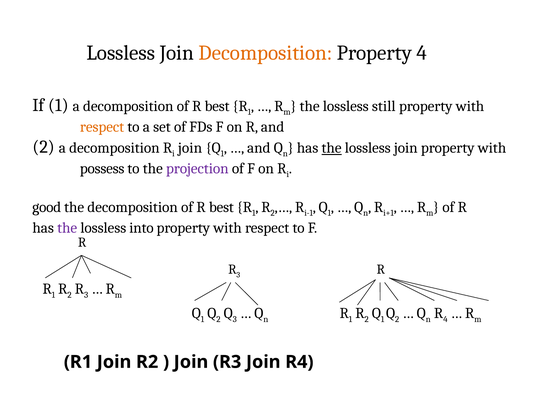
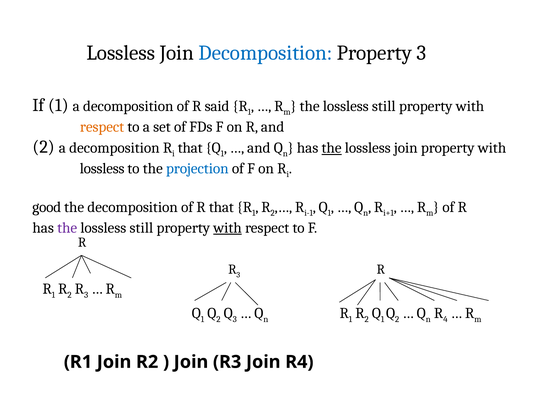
Decomposition colour: orange -> blue (266, 53)
Property 4: 4 -> 3 (421, 53)
best: best -> said (217, 106)
join: join -> that (190, 148)
possess: possess -> lossless (102, 169)
projection colour: purple -> blue (197, 169)
best: best -> that (221, 207)
into: into -> still (141, 228)
with underline: none -> present (228, 228)
